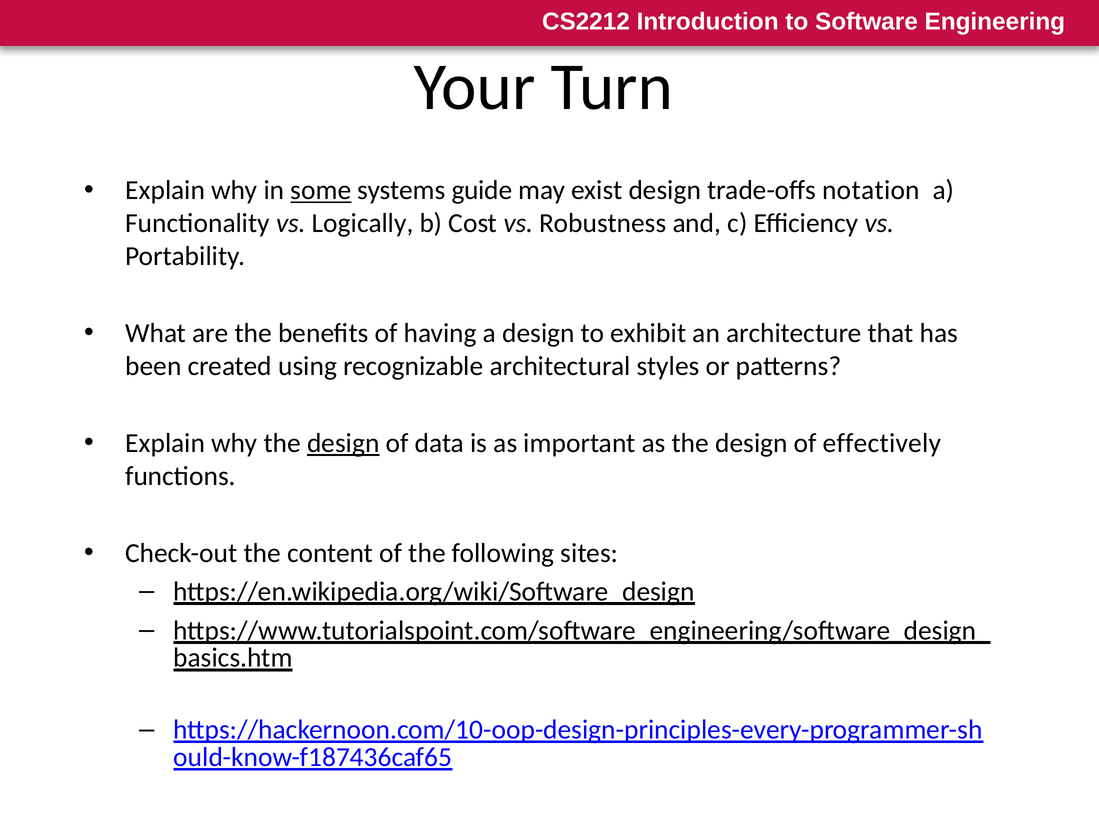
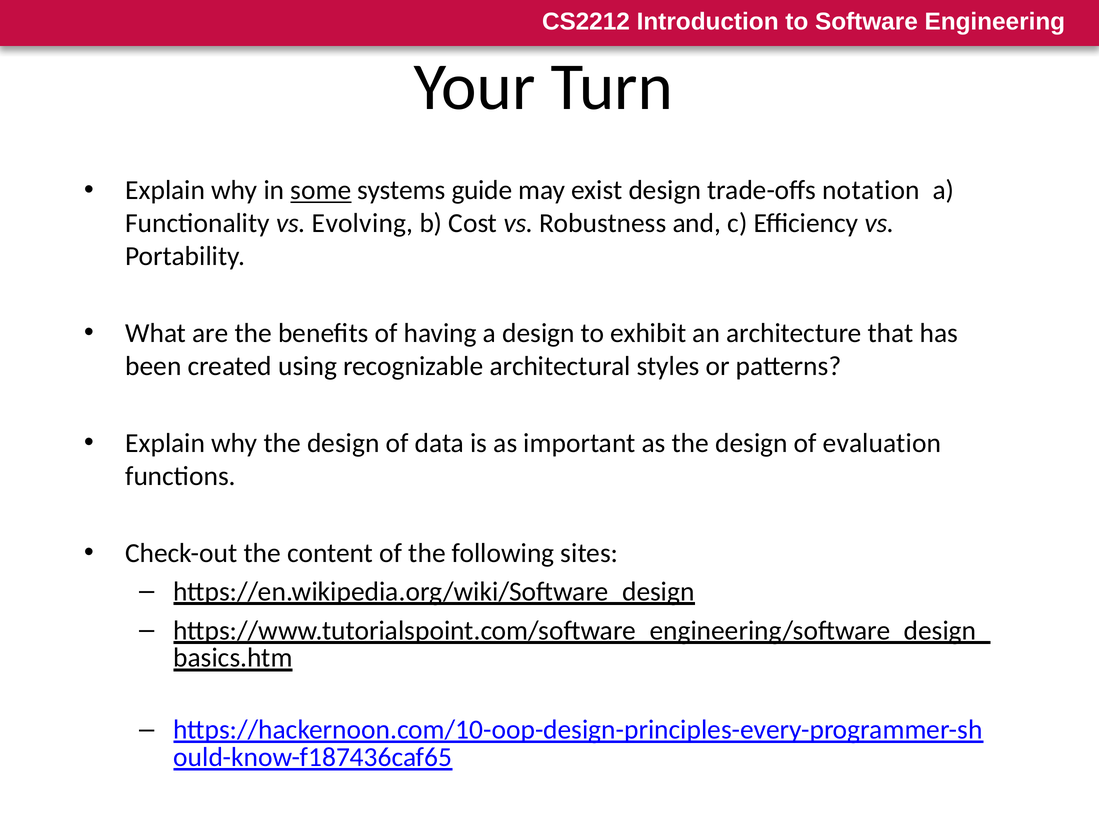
Logically: Logically -> Evolving (363, 223)
design underline: present -> none (343, 443)
effectively: effectively -> evaluation (882, 443)
